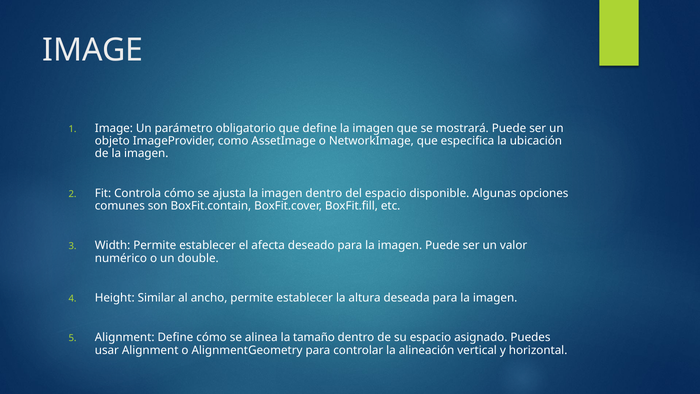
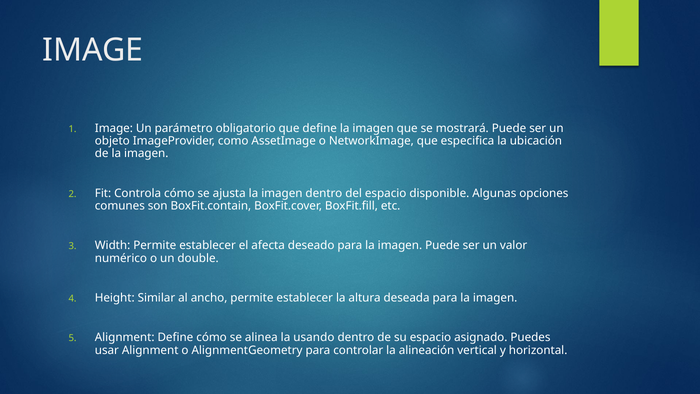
tamaño: tamaño -> usando (314, 337)
